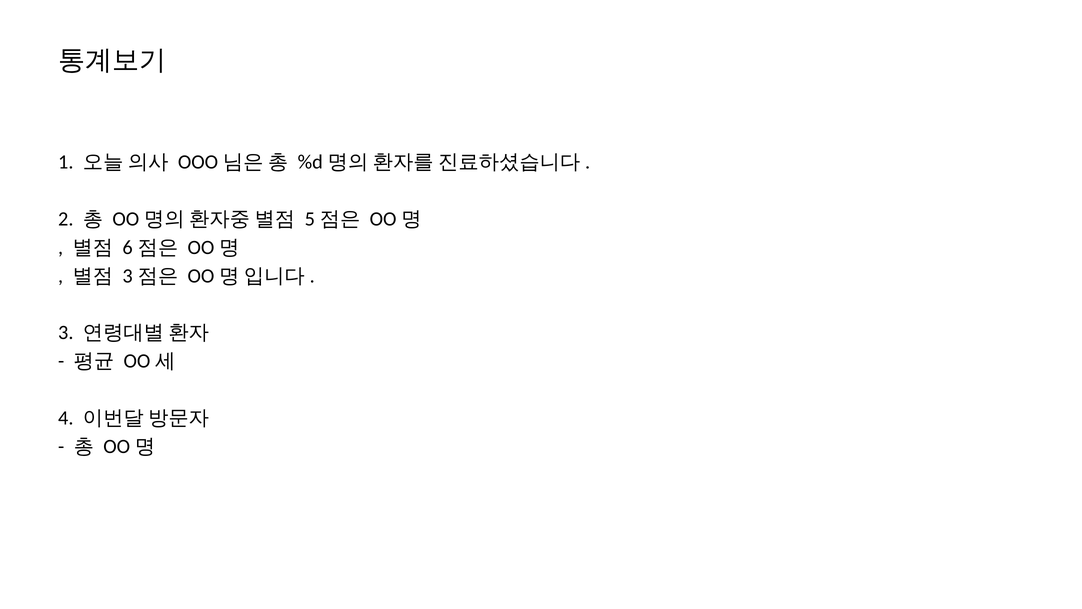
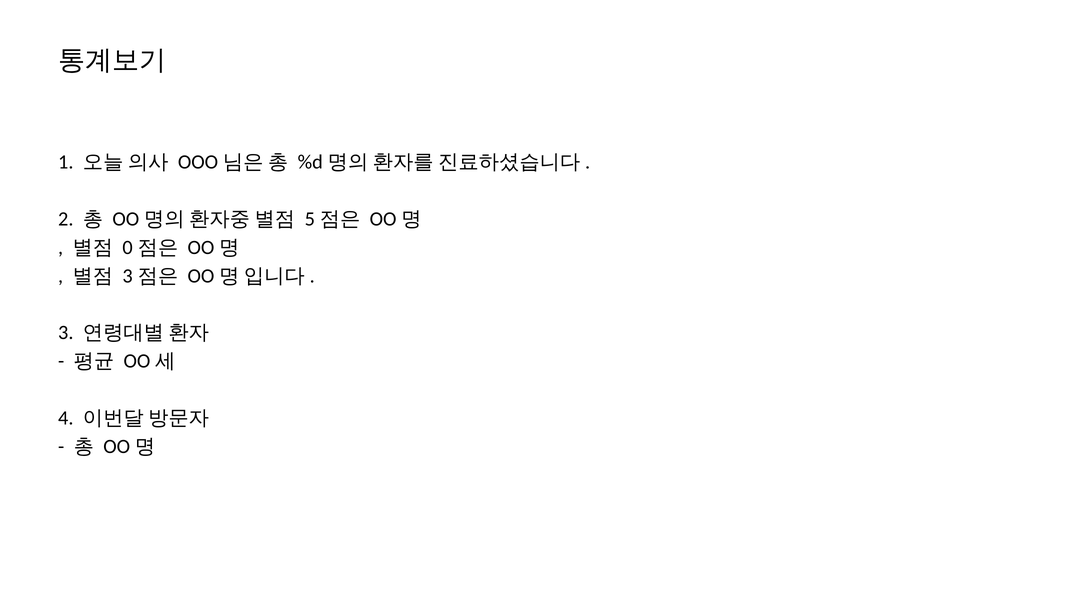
6: 6 -> 0 (128, 247)
